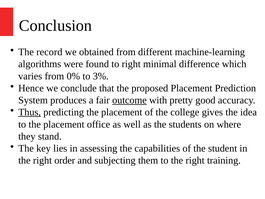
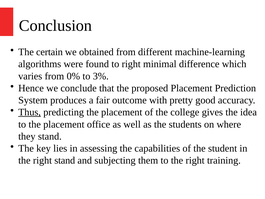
record: record -> certain (49, 52)
outcome underline: present -> none (129, 100)
right order: order -> stand (65, 160)
